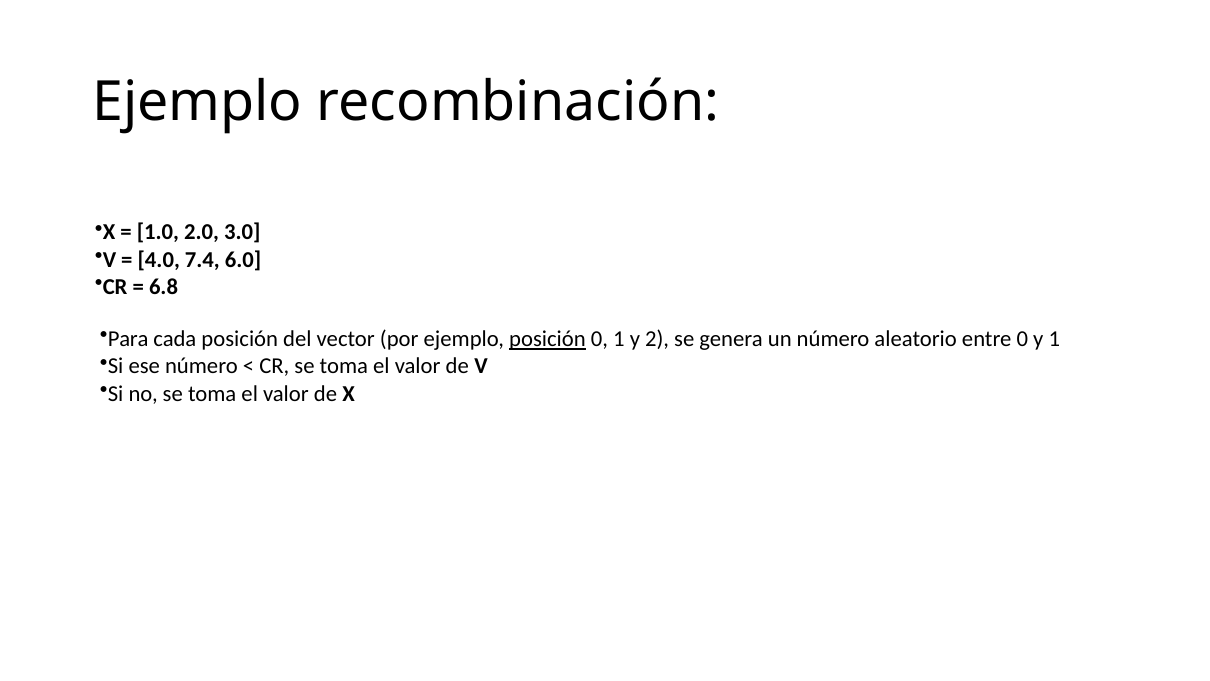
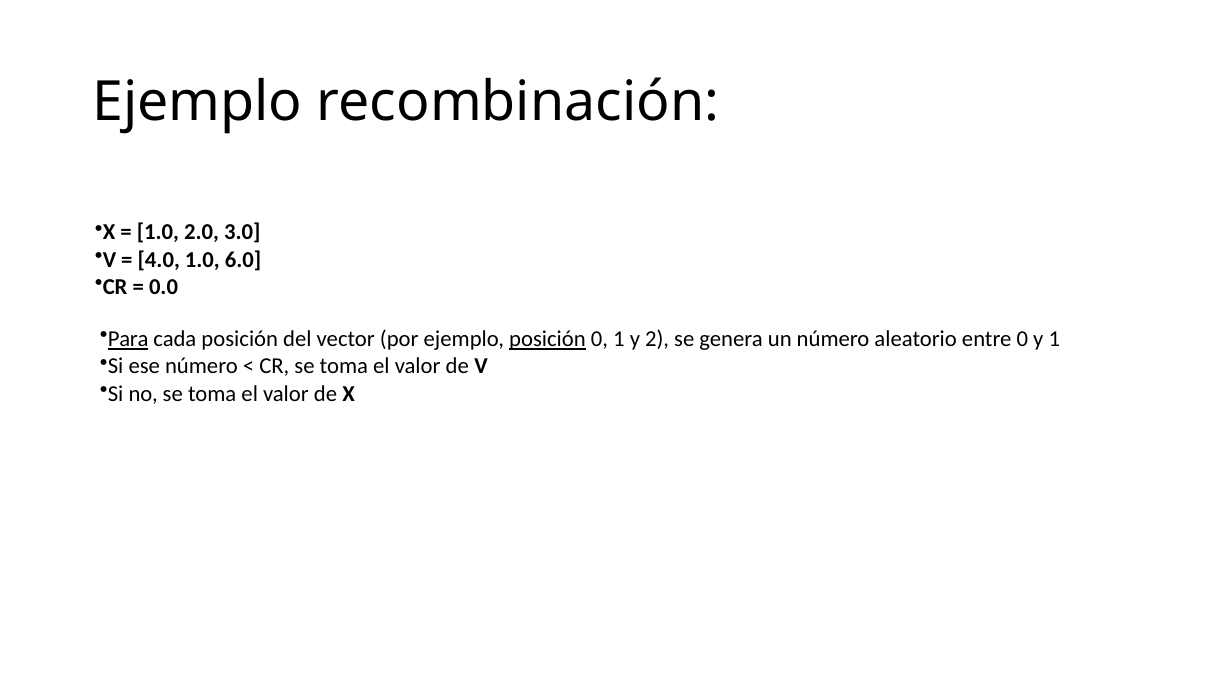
4.0 7.4: 7.4 -> 1.0 (202, 259)
6.8: 6.8 -> 0.0 (164, 287)
Para underline: none -> present (128, 339)
